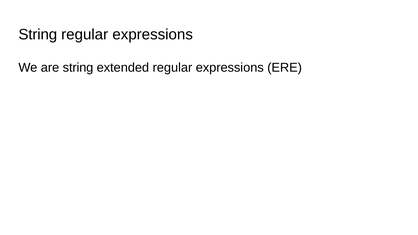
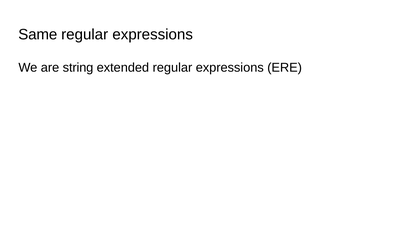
String: String -> Same (38, 35)
